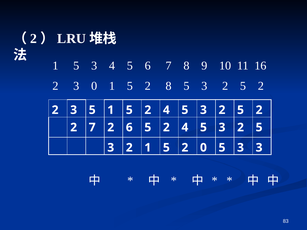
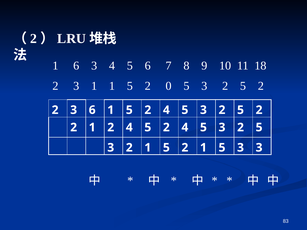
5: 5 -> 6 (76, 66)
16: 16 -> 18 (260, 66)
2 3 0: 0 -> 1 (94, 86)
2 8: 8 -> 0 (169, 86)
3 5: 5 -> 6 (92, 110)
7: 7 -> 1 (92, 128)
6: 6 -> 4 (129, 128)
5 2 0: 0 -> 1 (203, 148)
